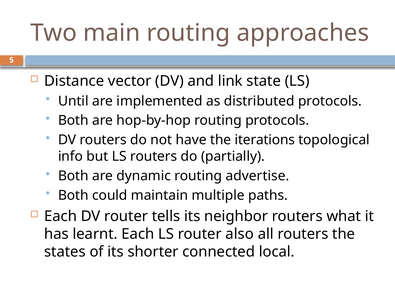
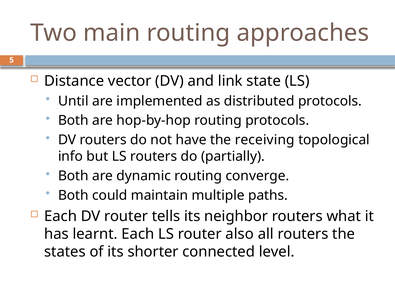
iterations: iterations -> receiving (265, 140)
advertise: advertise -> converge (257, 176)
local: local -> level (277, 252)
